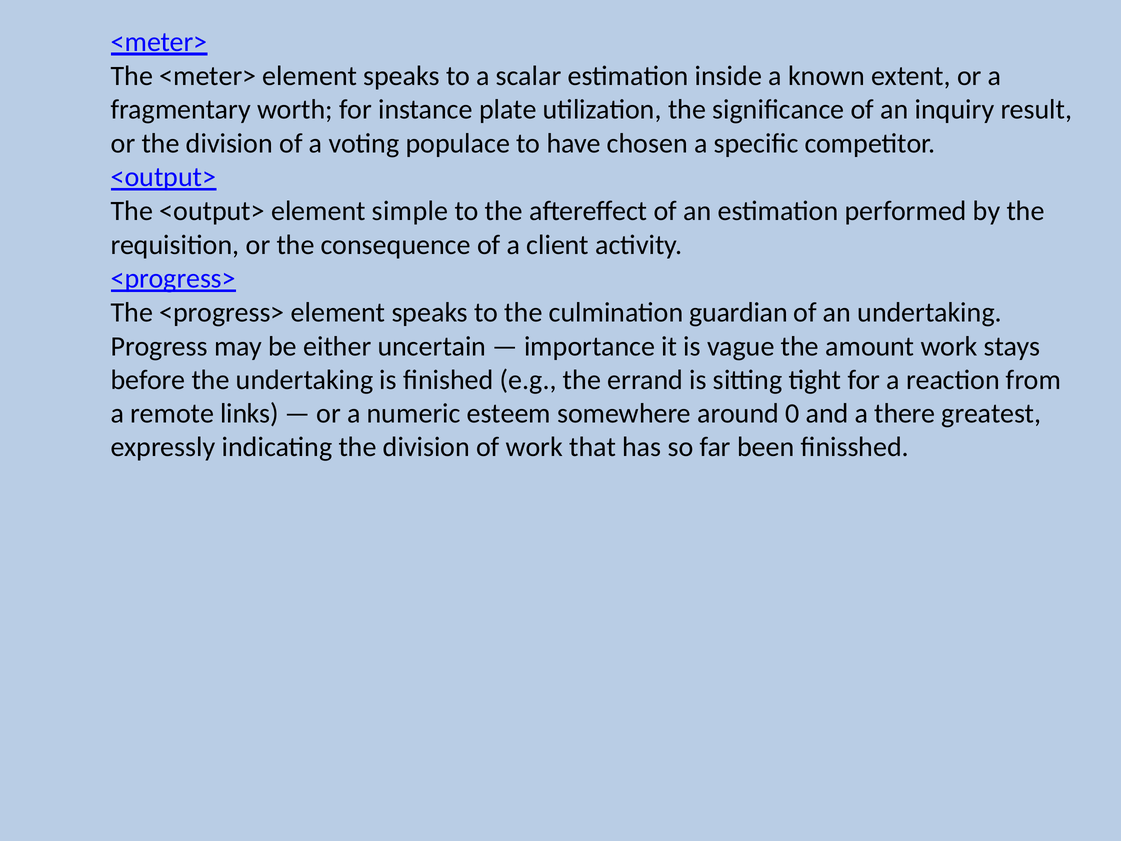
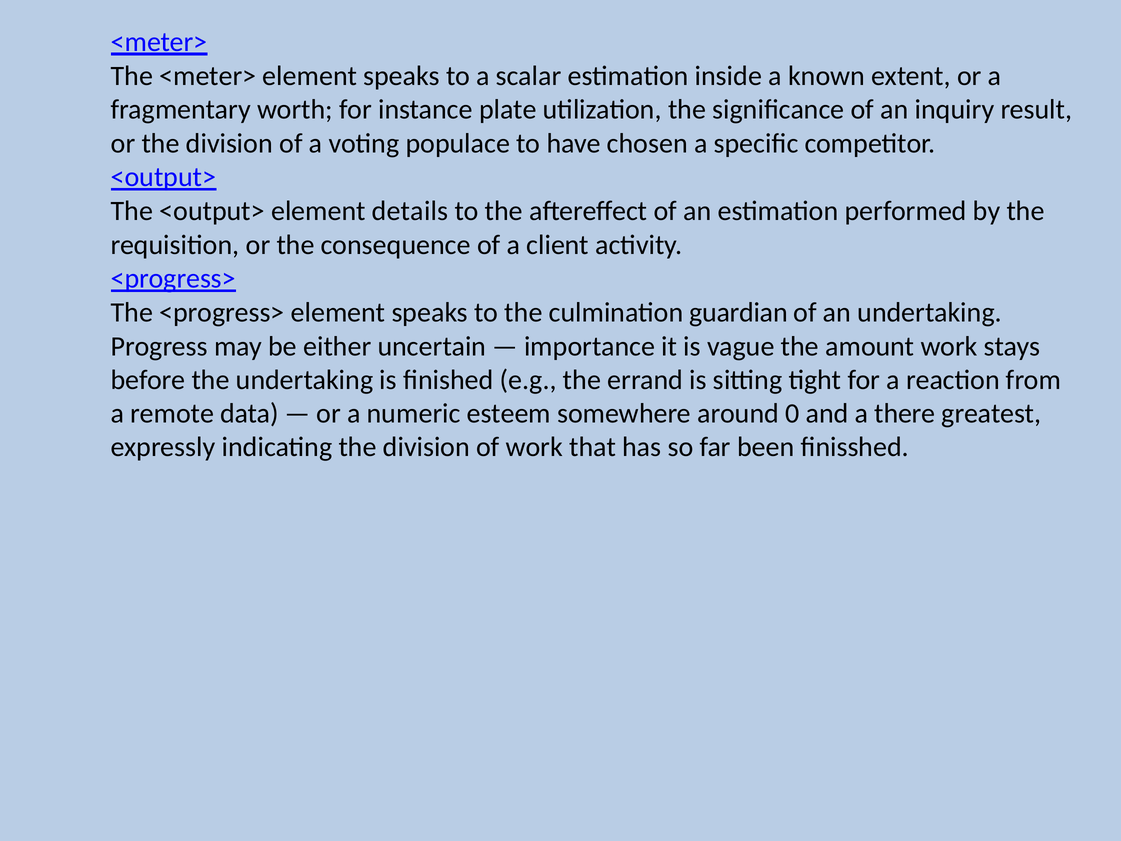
simple: simple -> details (410, 211)
links: links -> data (249, 413)
